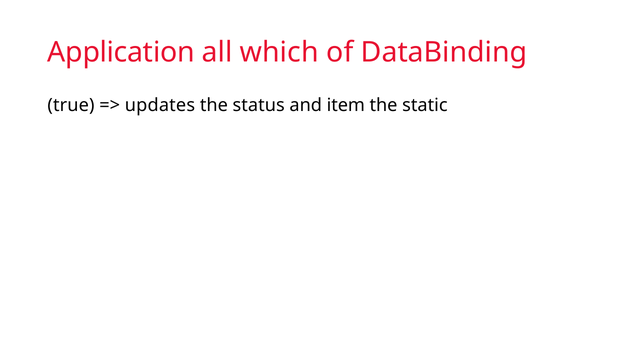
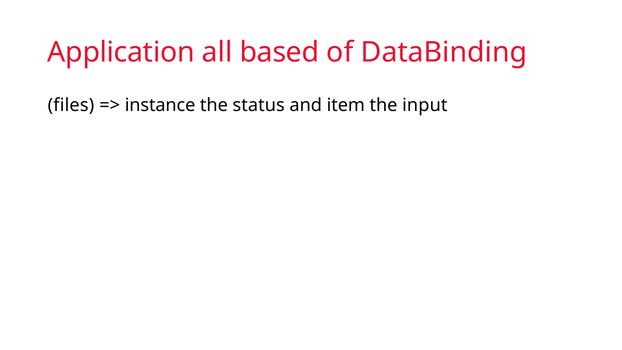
which: which -> based (279, 52)
true: true -> files (71, 105)
updates: updates -> instance (160, 105)
static: static -> input (425, 105)
